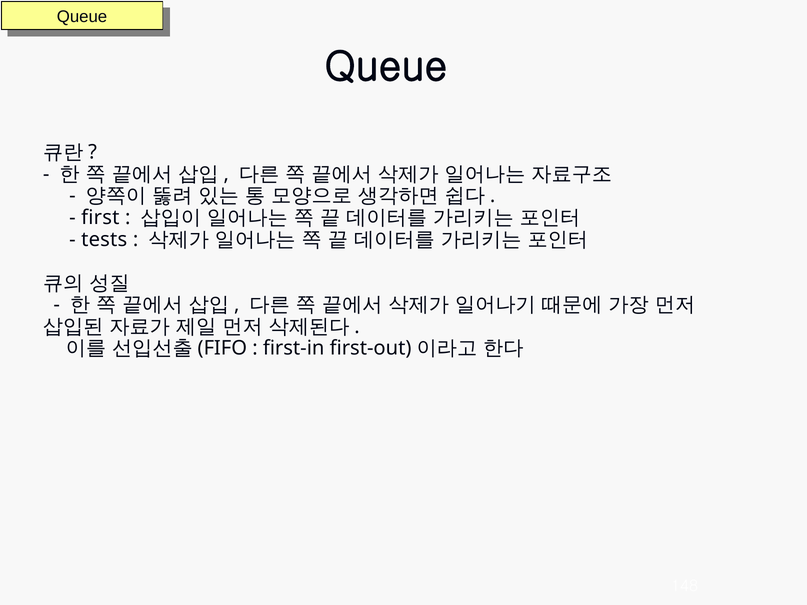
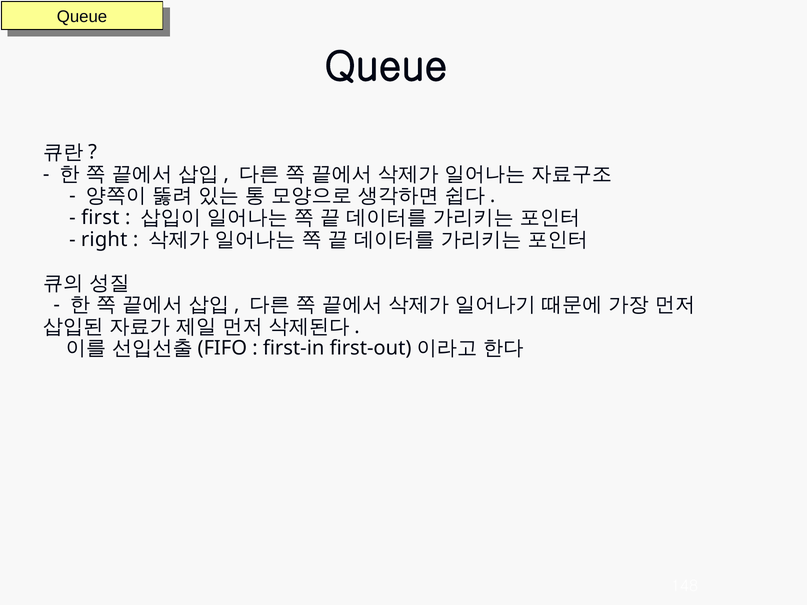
tests: tests -> right (104, 239)
